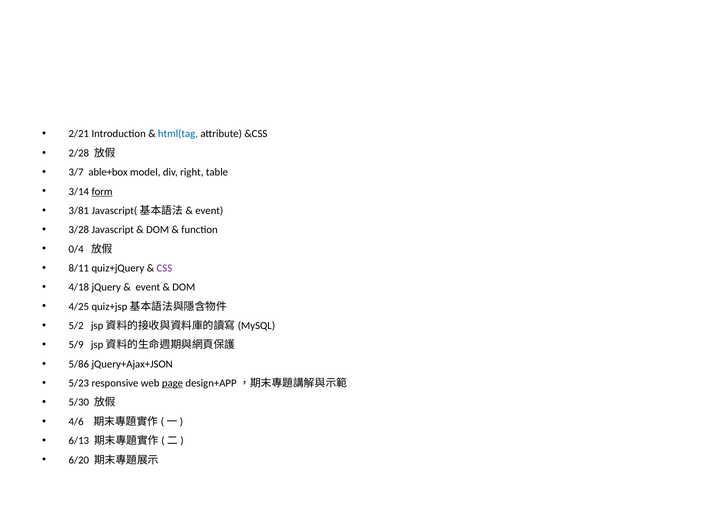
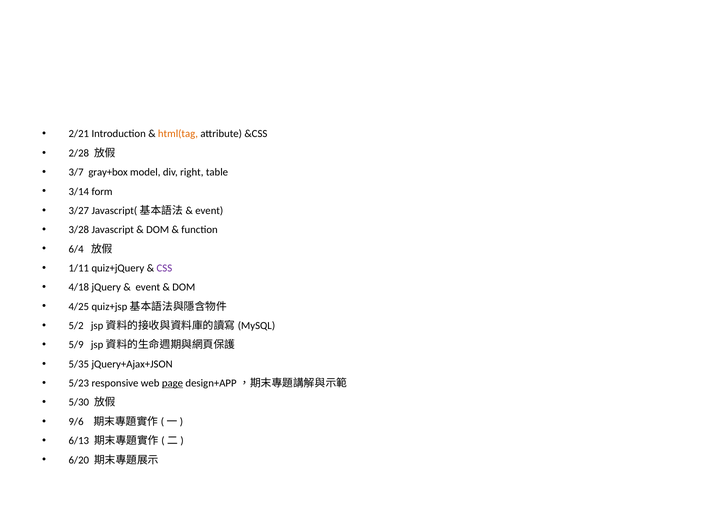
html(tag colour: blue -> orange (178, 134)
able+box: able+box -> gray+box (108, 172)
form underline: present -> none (102, 191)
3/81: 3/81 -> 3/27 (79, 210)
0/4: 0/4 -> 6/4 (76, 249)
8/11: 8/11 -> 1/11 (79, 268)
5/86: 5/86 -> 5/35 (79, 364)
4/6: 4/6 -> 9/6 (76, 421)
